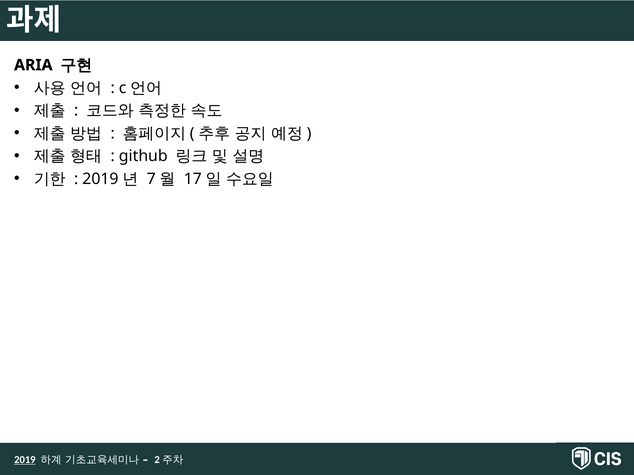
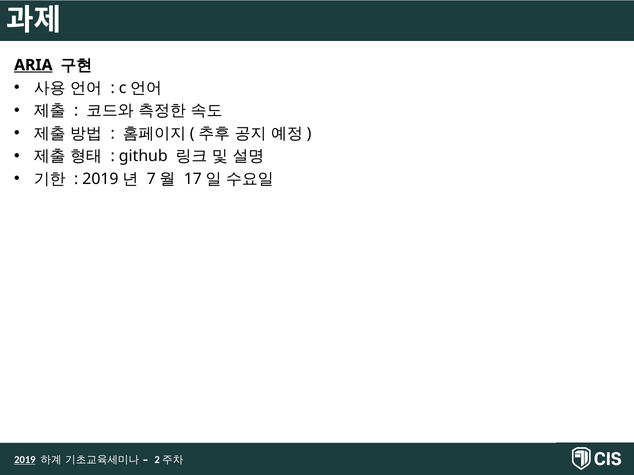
ARIA underline: none -> present (33, 65)
